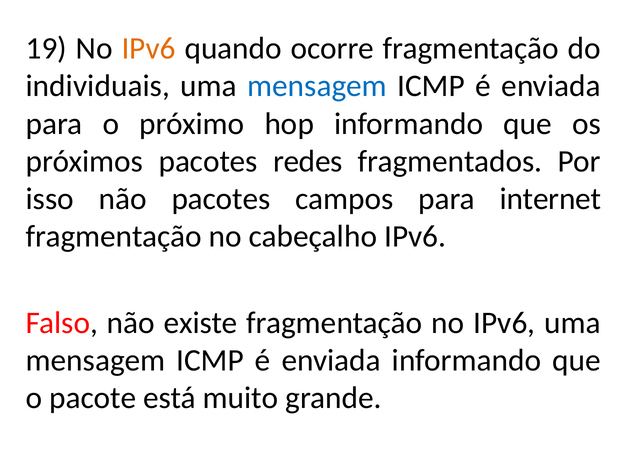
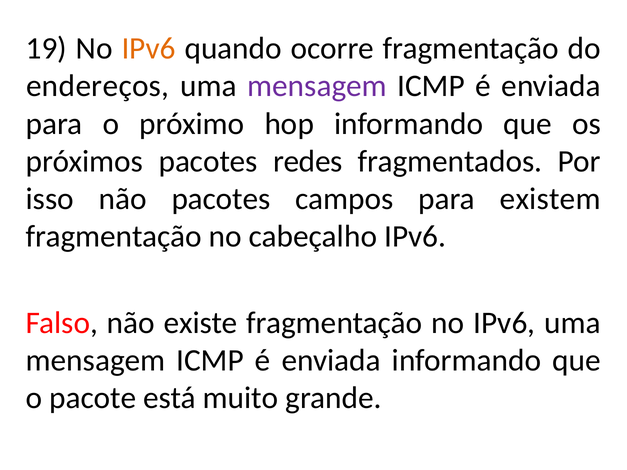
individuais: individuais -> endereços (98, 86)
mensagem colour: blue -> purple (317, 86)
internet: internet -> existem (550, 199)
